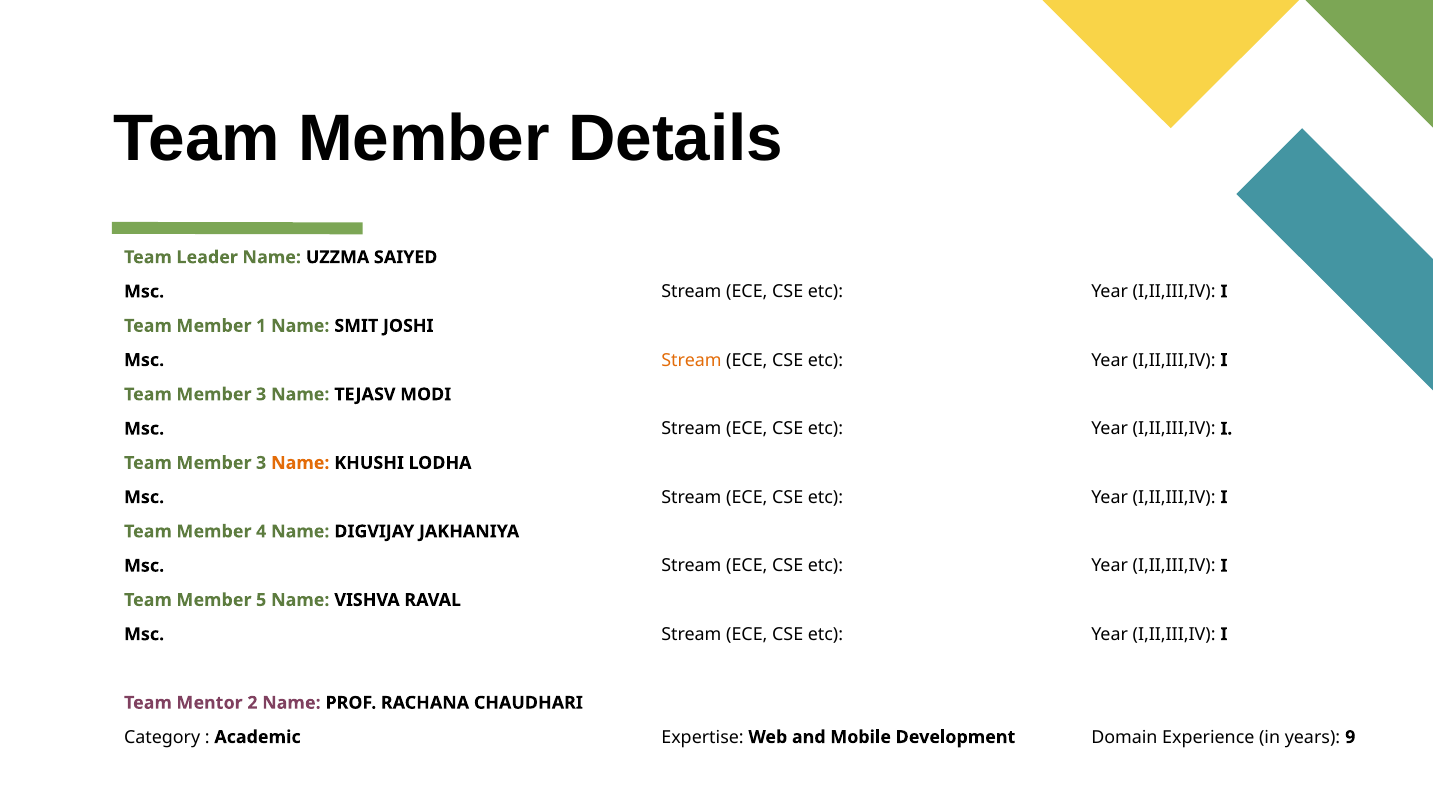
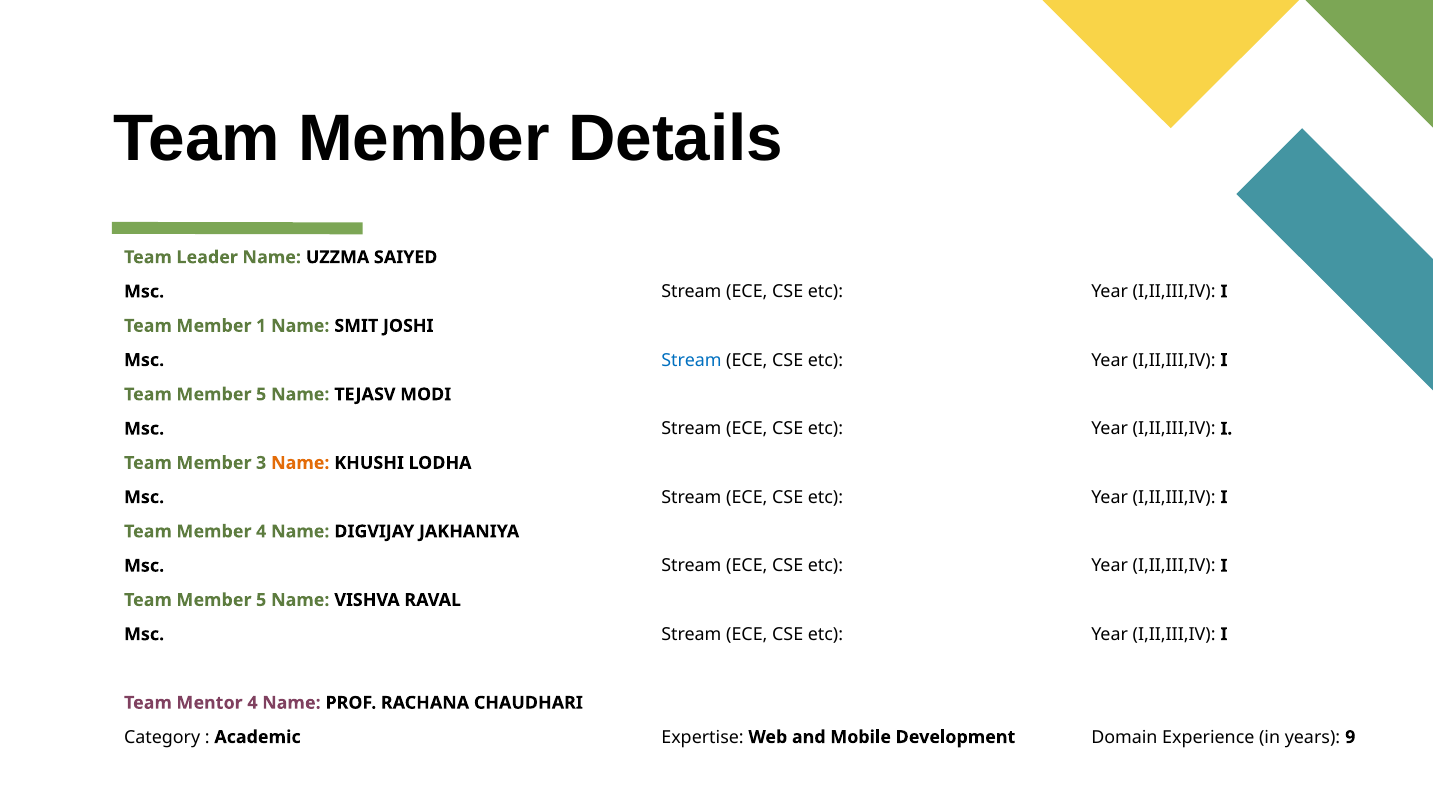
Stream colour: orange -> blue (691, 360)
3: 3 -> 5 (261, 394)
Mentor 2: 2 -> 4 (252, 703)
